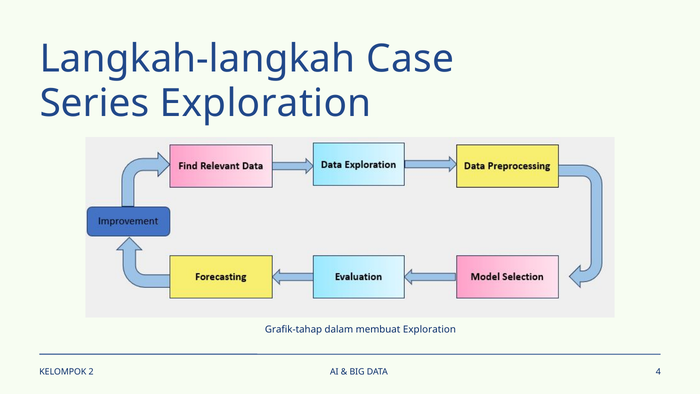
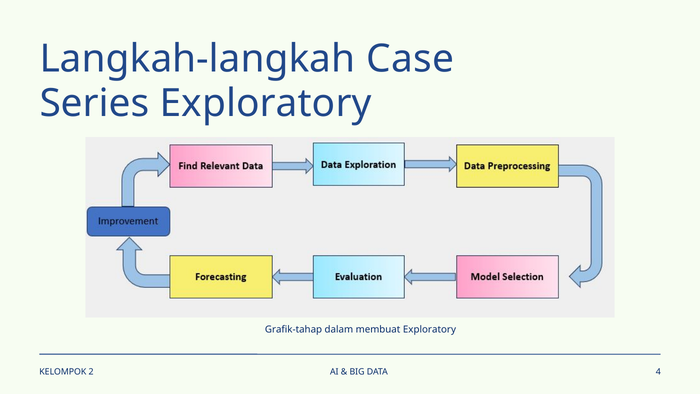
Series Exploration: Exploration -> Exploratory (266, 103)
membuat Exploration: Exploration -> Exploratory (429, 329)
